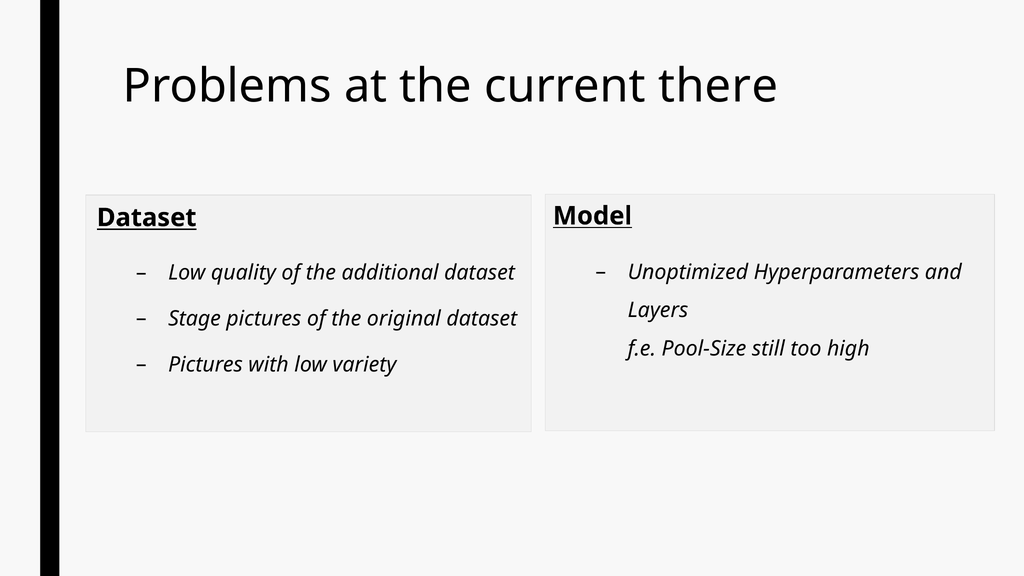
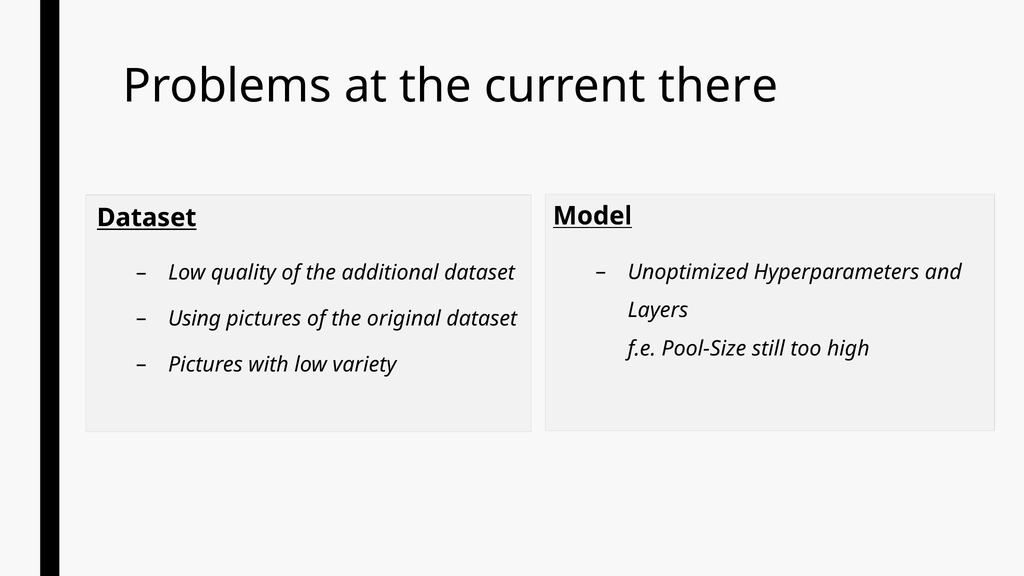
Stage: Stage -> Using (195, 319)
